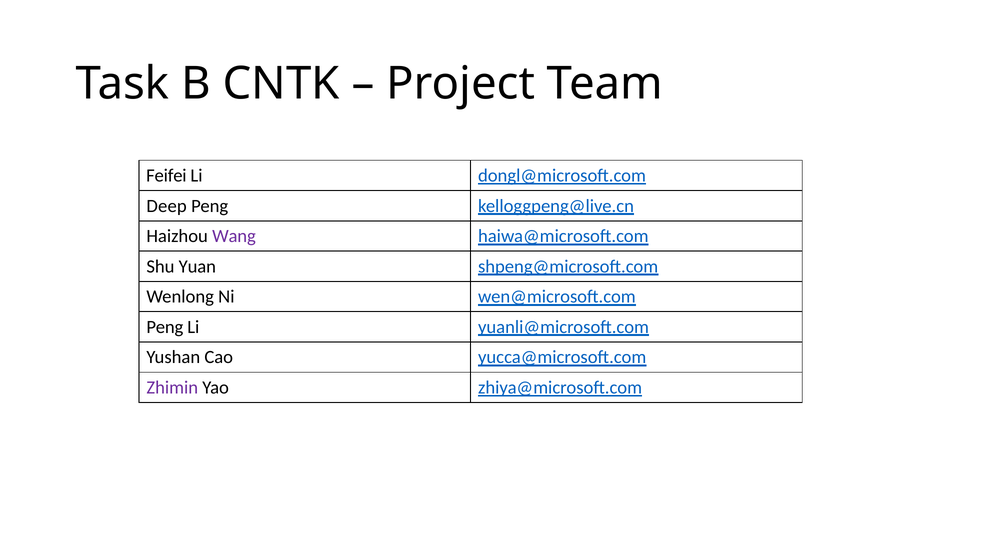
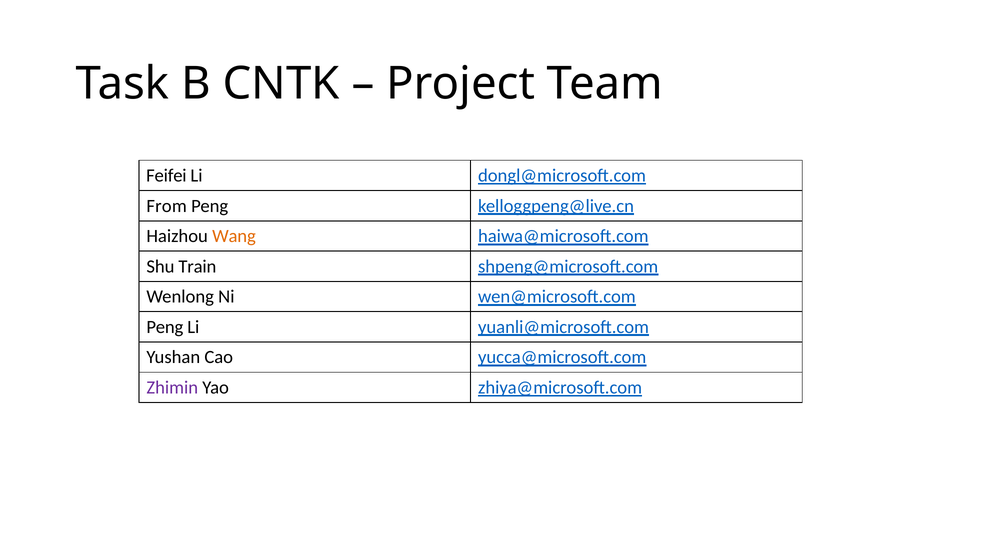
Deep: Deep -> From (167, 206)
Wang colour: purple -> orange (234, 236)
Yuan: Yuan -> Train (197, 266)
